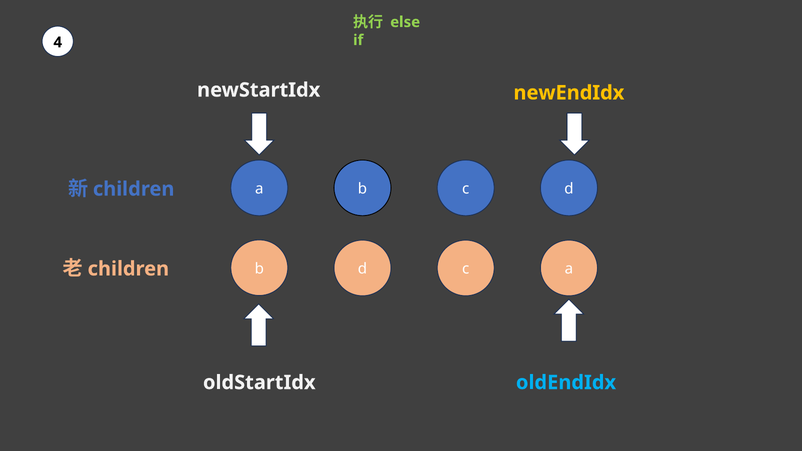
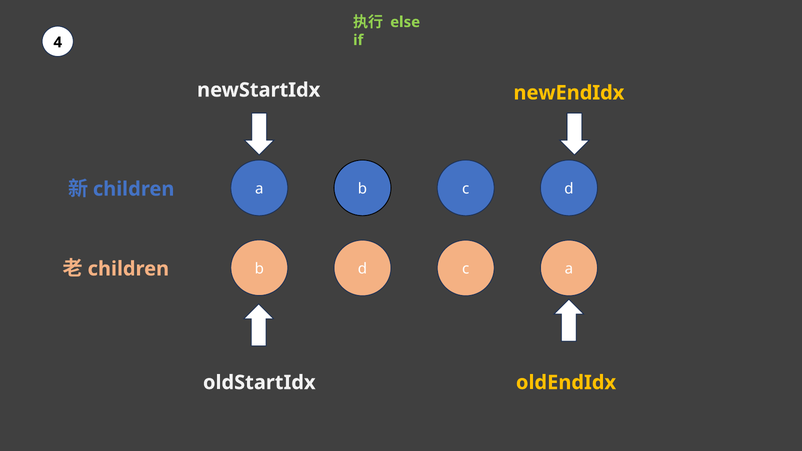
oldEndIdx colour: light blue -> yellow (566, 383)
